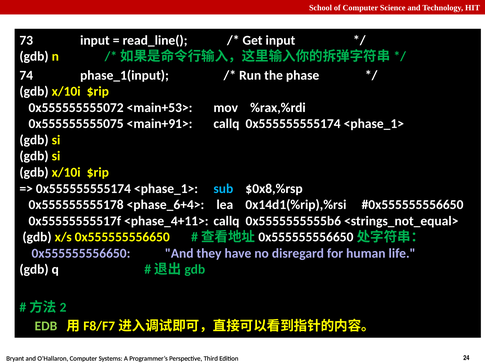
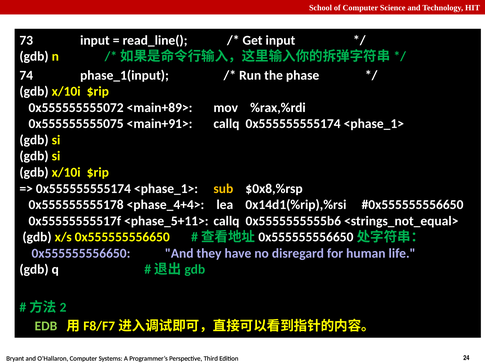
<main+53>: <main+53> -> <main+89> (160, 108)
sub colour: light blue -> yellow (223, 188)
<phase_6+4>: <phase_6+4> -> <phase_4+4> (165, 205)
<phase_4+11>: <phase_4+11> -> <phase_5+11> (166, 221)
